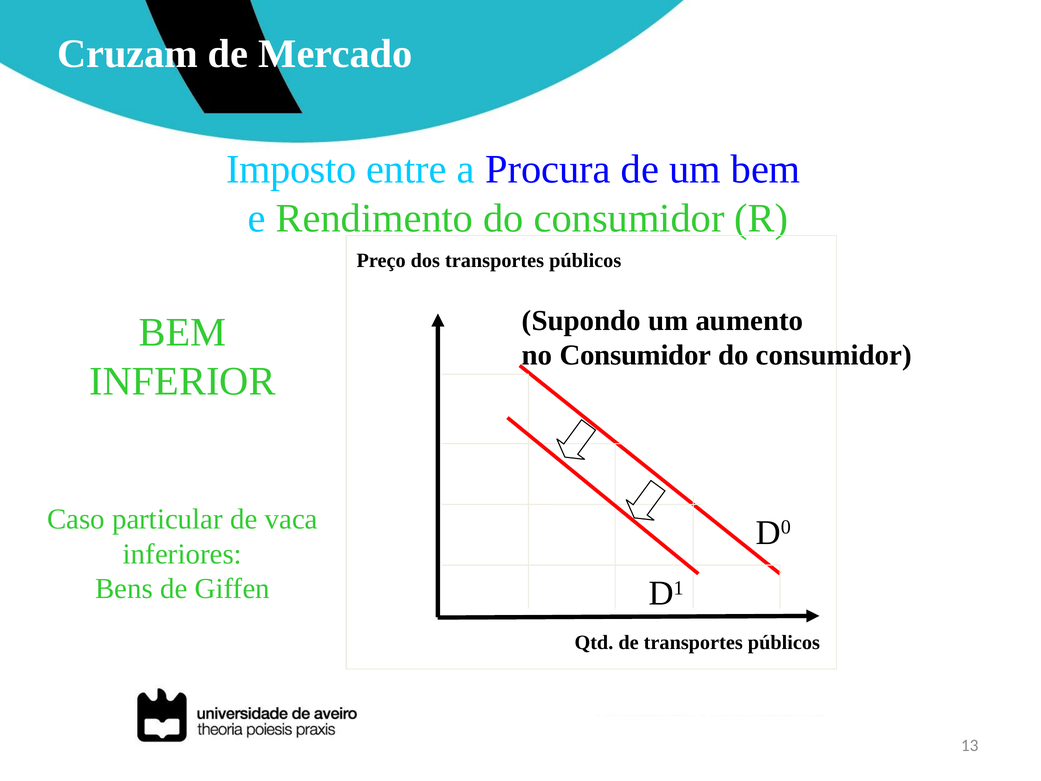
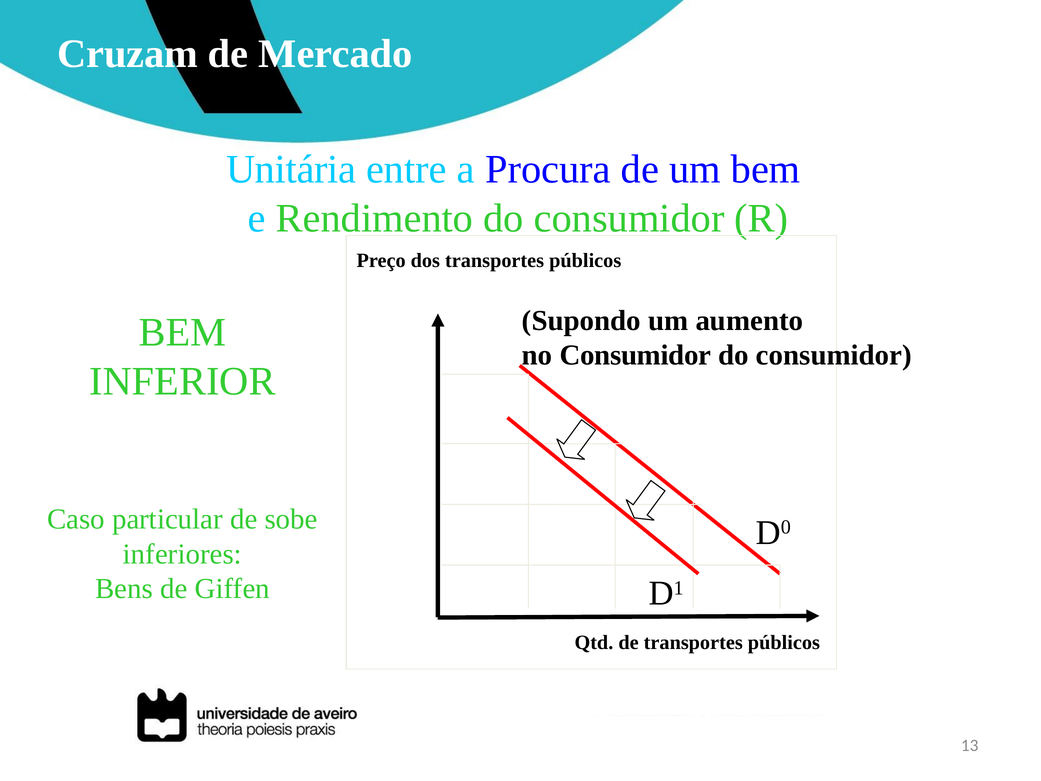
Imposto: Imposto -> Unitária (291, 169)
vaca: vaca -> sobe (291, 519)
